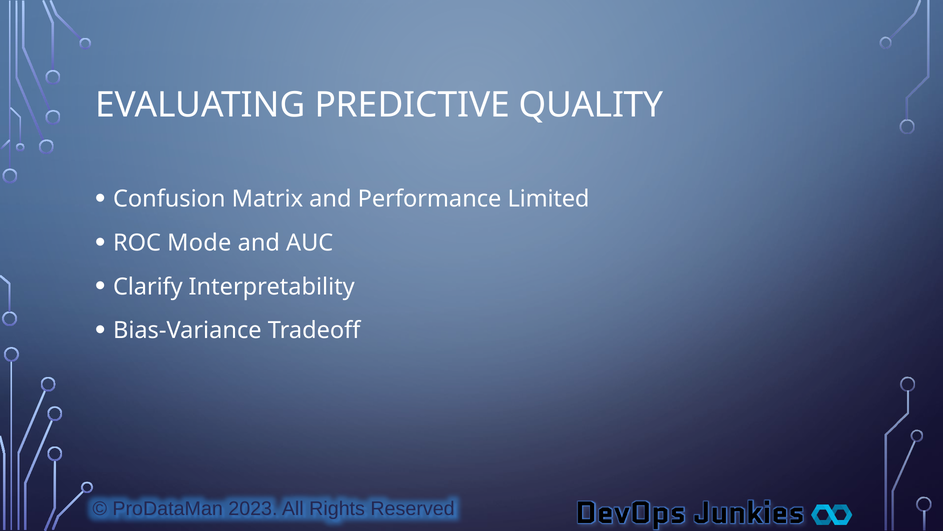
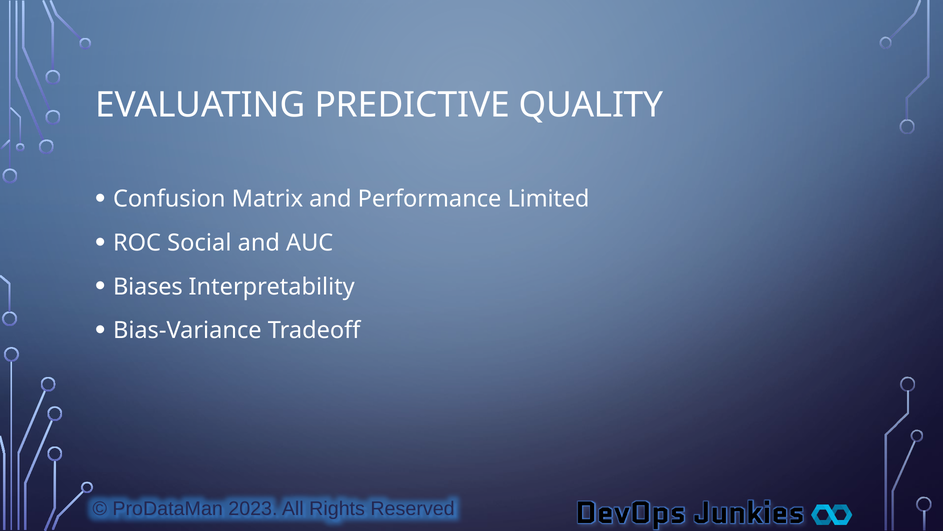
Mode: Mode -> Social (199, 243)
Clarify: Clarify -> Biases (148, 287)
